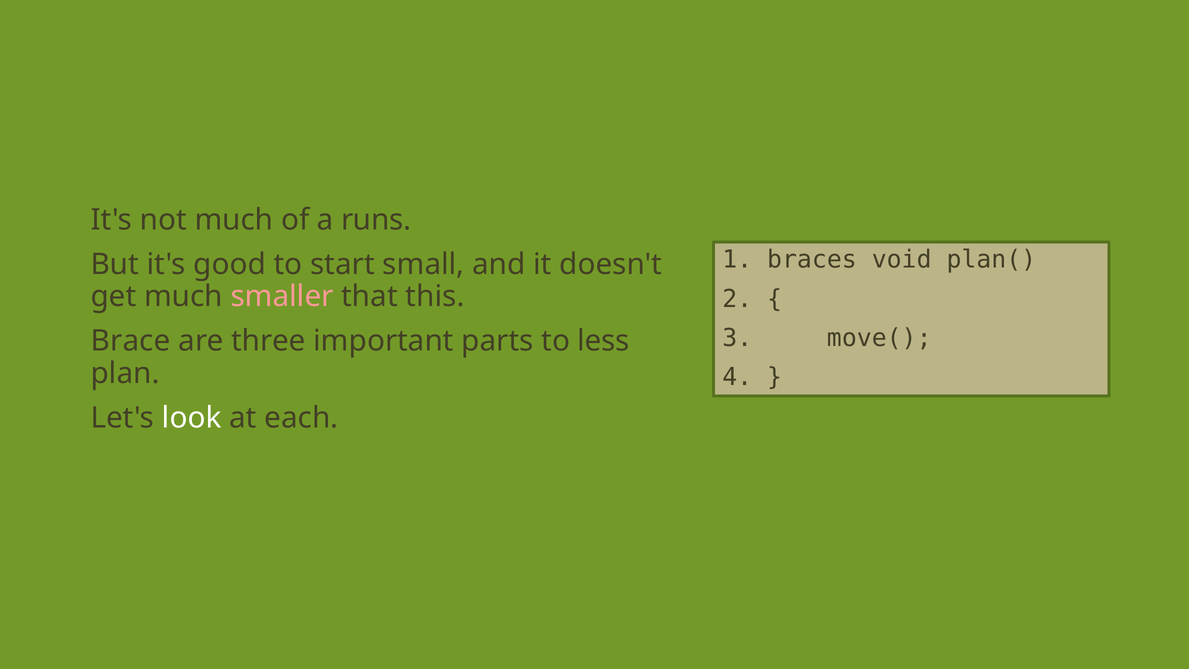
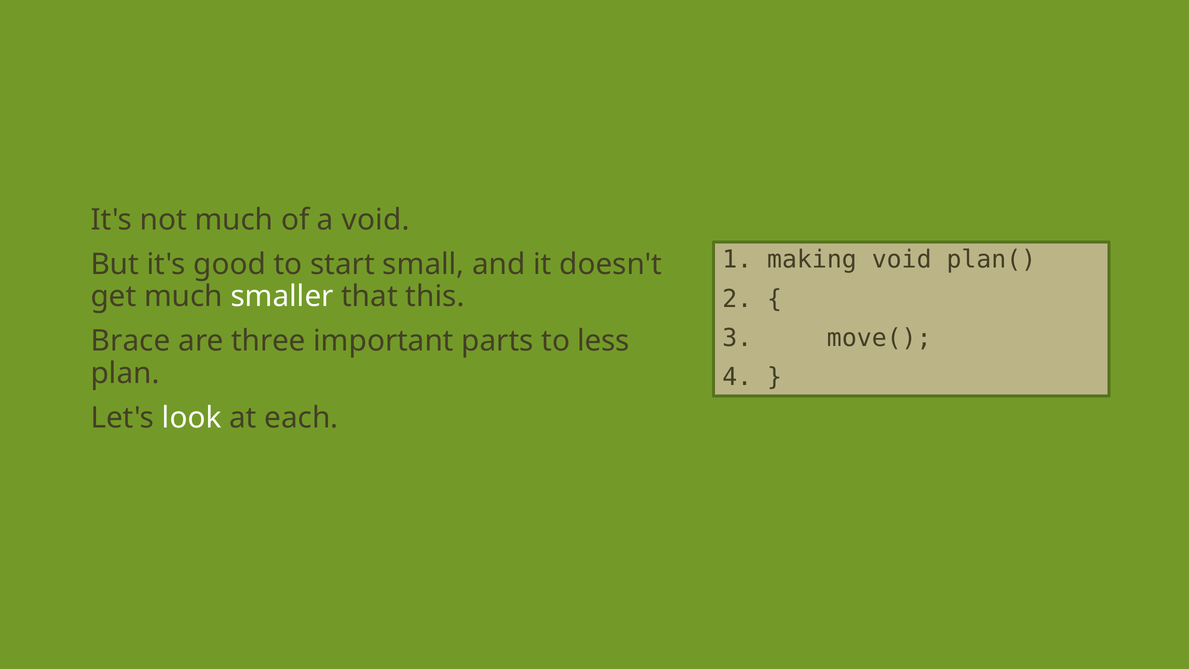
a runs: runs -> void (376, 220)
braces: braces -> making (812, 260)
smaller colour: pink -> white (282, 297)
